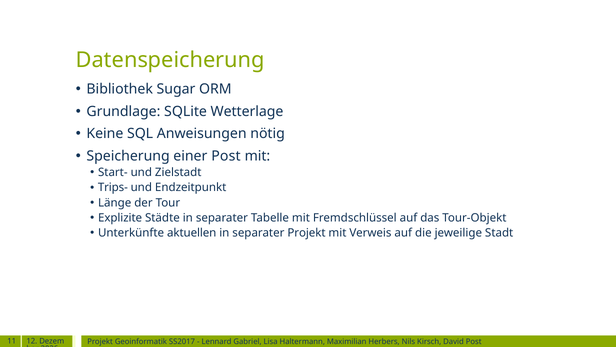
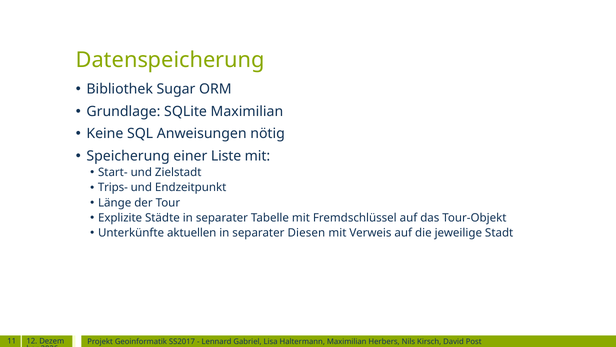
SQLite Wetterlage: Wetterlage -> Maximilian (247, 111)
einer Post: Post -> Liste (226, 156)
separater Projekt: Projekt -> Diesen (306, 232)
